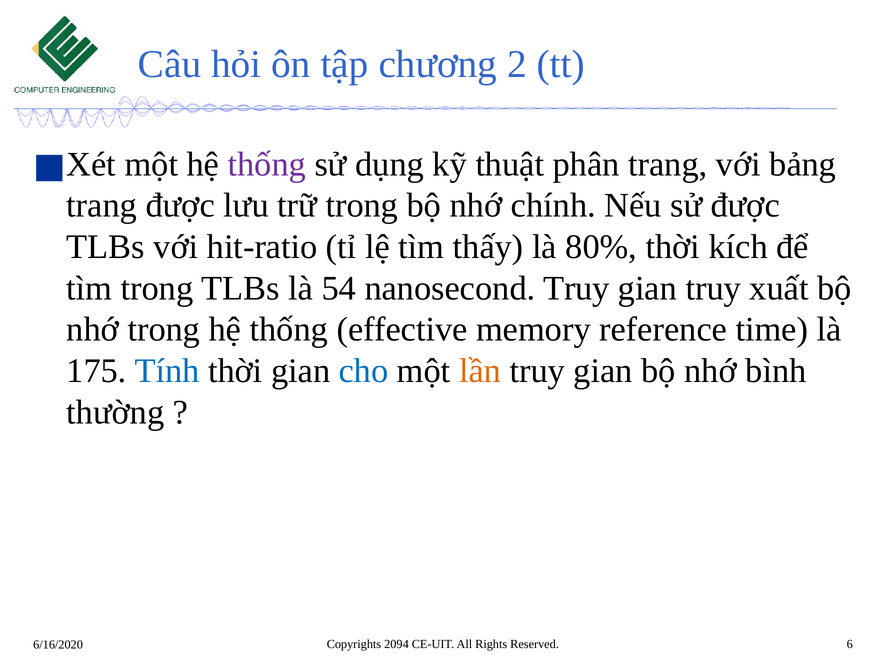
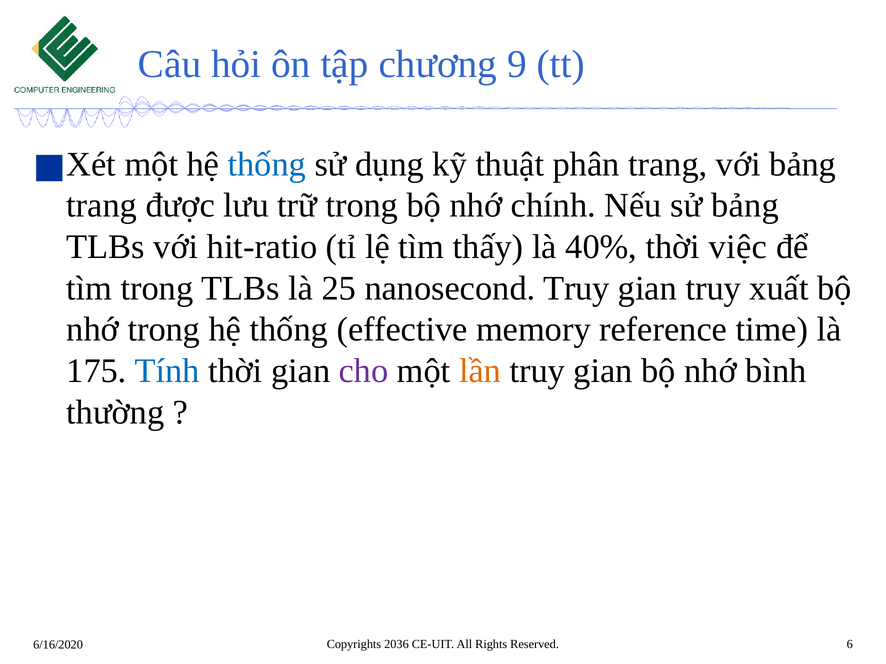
2: 2 -> 9 (517, 64)
thống colour: purple -> blue (267, 164)
sử được: được -> bảng (745, 206)
80%: 80% -> 40% (601, 247)
kích: kích -> việc (738, 247)
54: 54 -> 25 (339, 289)
cho colour: blue -> purple (364, 371)
2094: 2094 -> 2036 (396, 645)
